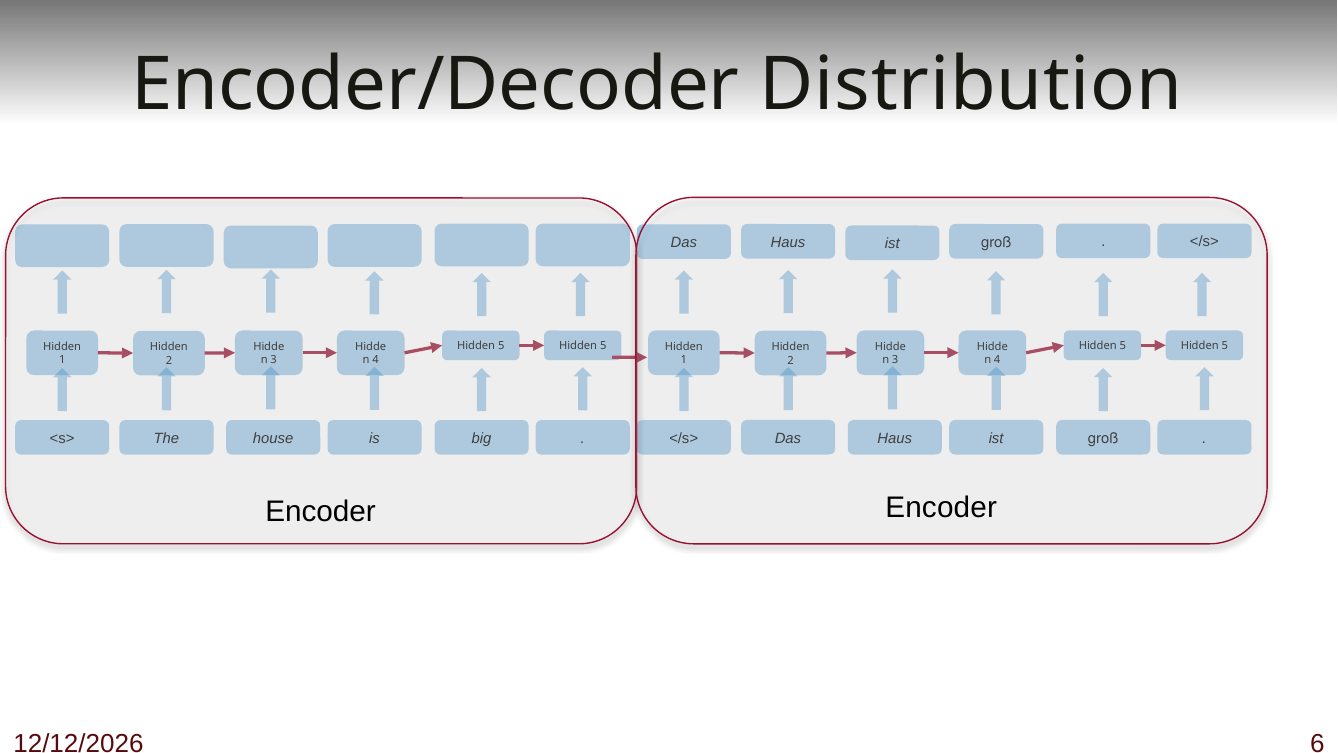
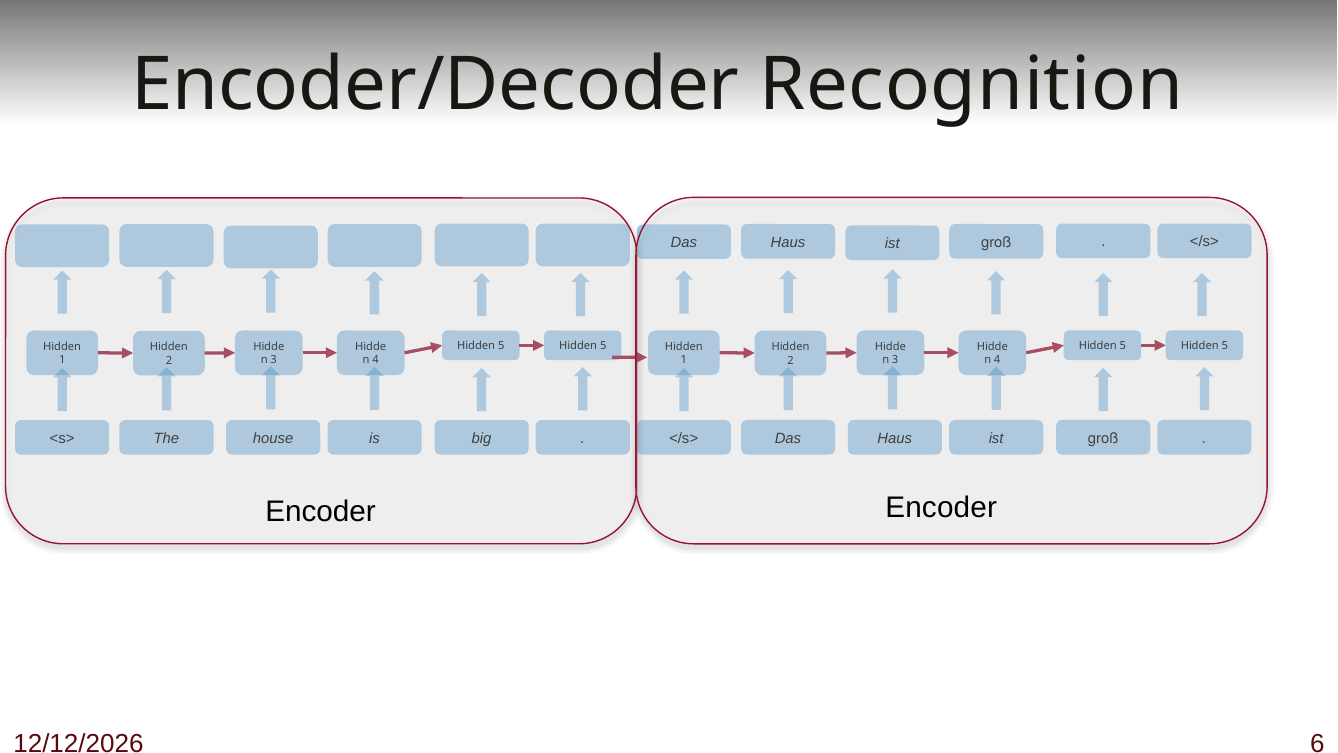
Distribution: Distribution -> Recognition (971, 85)
